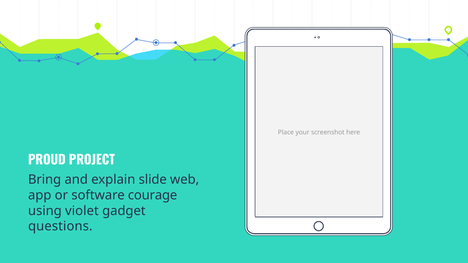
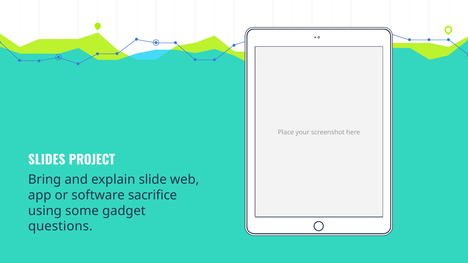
PROUD: PROUD -> SLIDES (47, 160)
courage: courage -> sacrifice (153, 195)
violet: violet -> some (82, 211)
